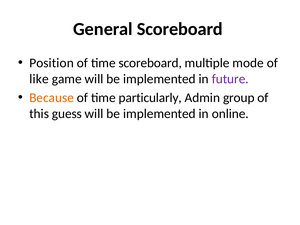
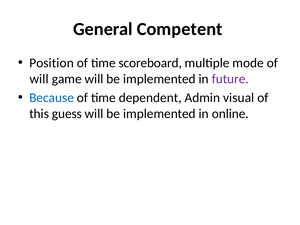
General Scoreboard: Scoreboard -> Competent (180, 29)
like: like -> will (39, 79)
Because colour: orange -> blue (52, 98)
particularly: particularly -> dependent (150, 98)
group: group -> visual (239, 98)
